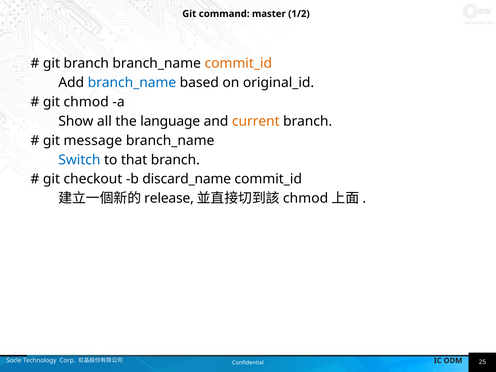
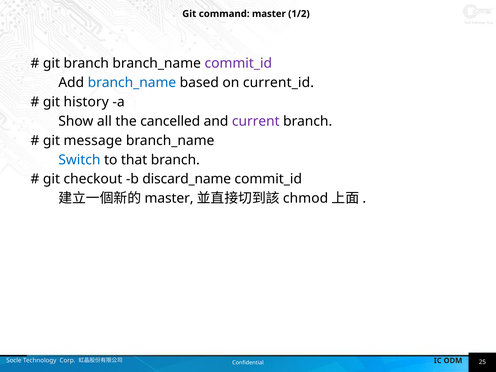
commit_id colour: orange -> purple (238, 63)
original_id: original_id -> current_id (278, 83)
git chmod: chmod -> history (86, 102)
language: language -> cancelled (170, 121)
current colour: orange -> purple (256, 121)
release: release -> master (169, 198)
